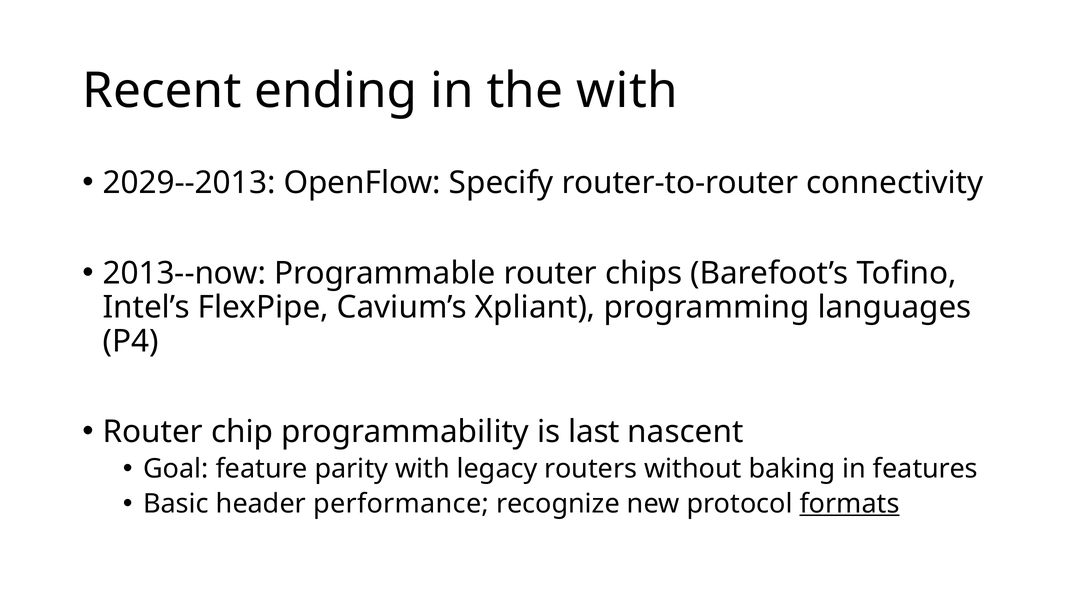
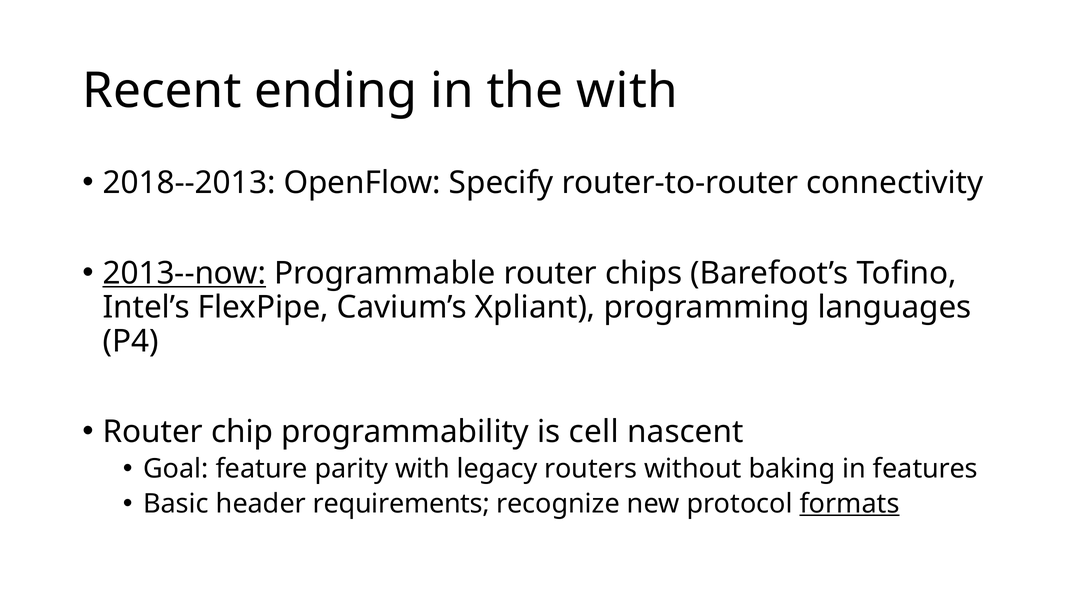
2029--2013: 2029--2013 -> 2018--2013 (189, 183)
2013--now underline: none -> present (184, 273)
last: last -> cell (594, 432)
performance: performance -> requirements (401, 504)
